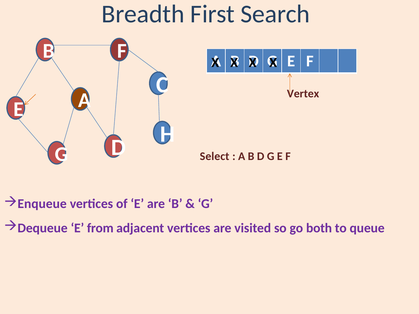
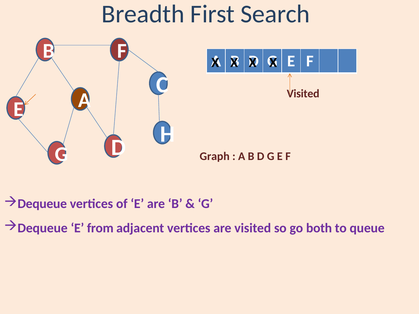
Vertex: Vertex -> Visited (303, 94)
Select: Select -> Graph (215, 157)
Enqueue: Enqueue -> Dequeue (42, 204)
